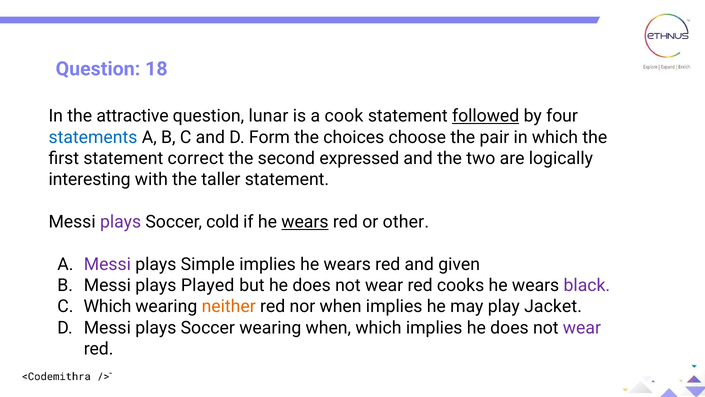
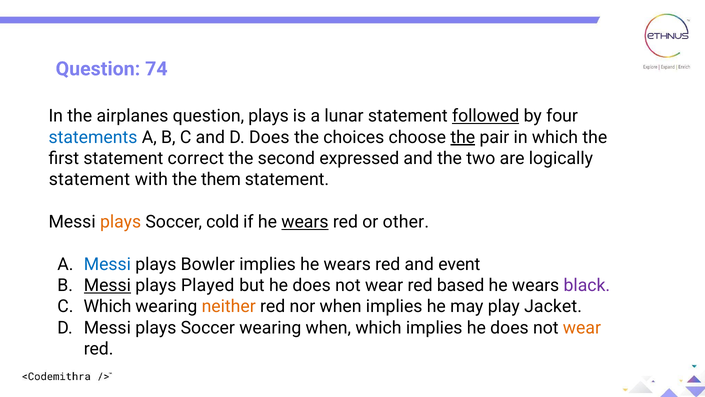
18: 18 -> 74 (156, 69)
attractive: attractive -> airplanes (132, 116)
question lunar: lunar -> plays (269, 116)
cook: cook -> lunar (344, 116)
D Form: Form -> Does (269, 137)
the underline: none -> present (463, 137)
interesting: interesting -> statement (89, 179)
taller: taller -> them (221, 179)
plays colour: purple -> orange (121, 222)
Messi colour: purple -> blue (107, 264)
Simple: Simple -> Bowler (208, 264)
given: given -> event (459, 264)
Messi underline: none -> present (107, 285)
cooks: cooks -> based (461, 285)
wear colour: purple -> orange (582, 327)
